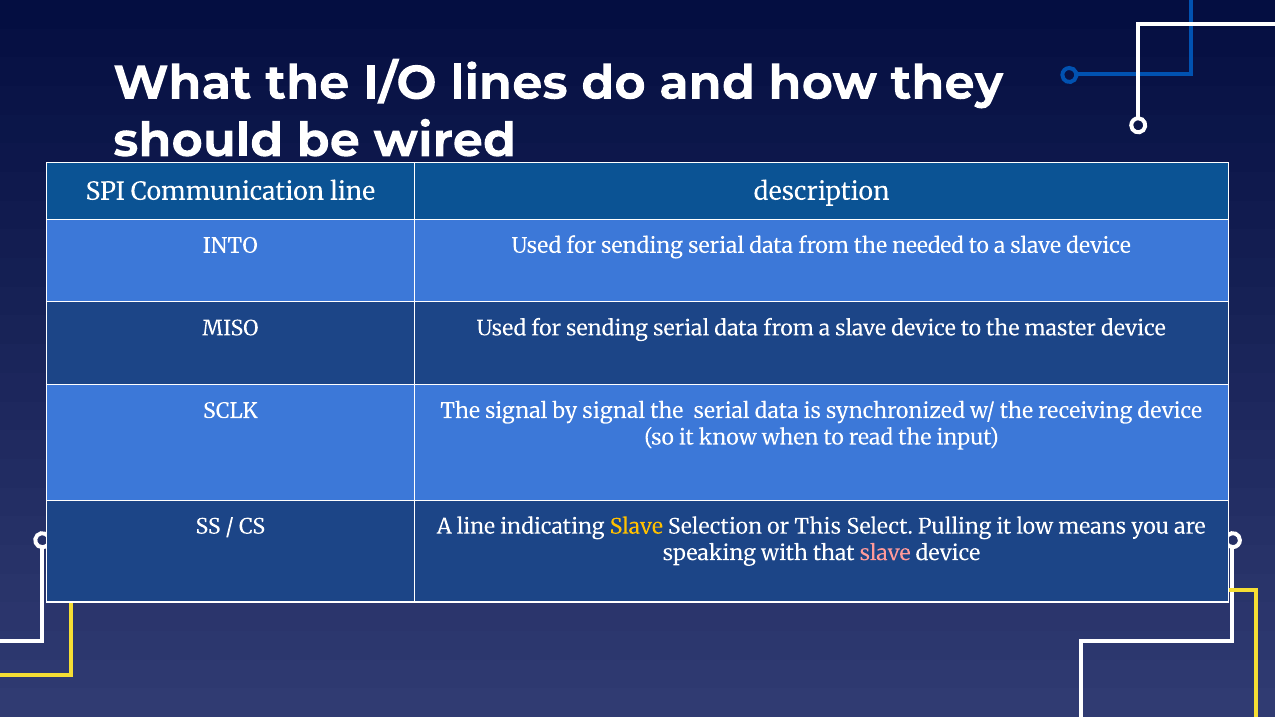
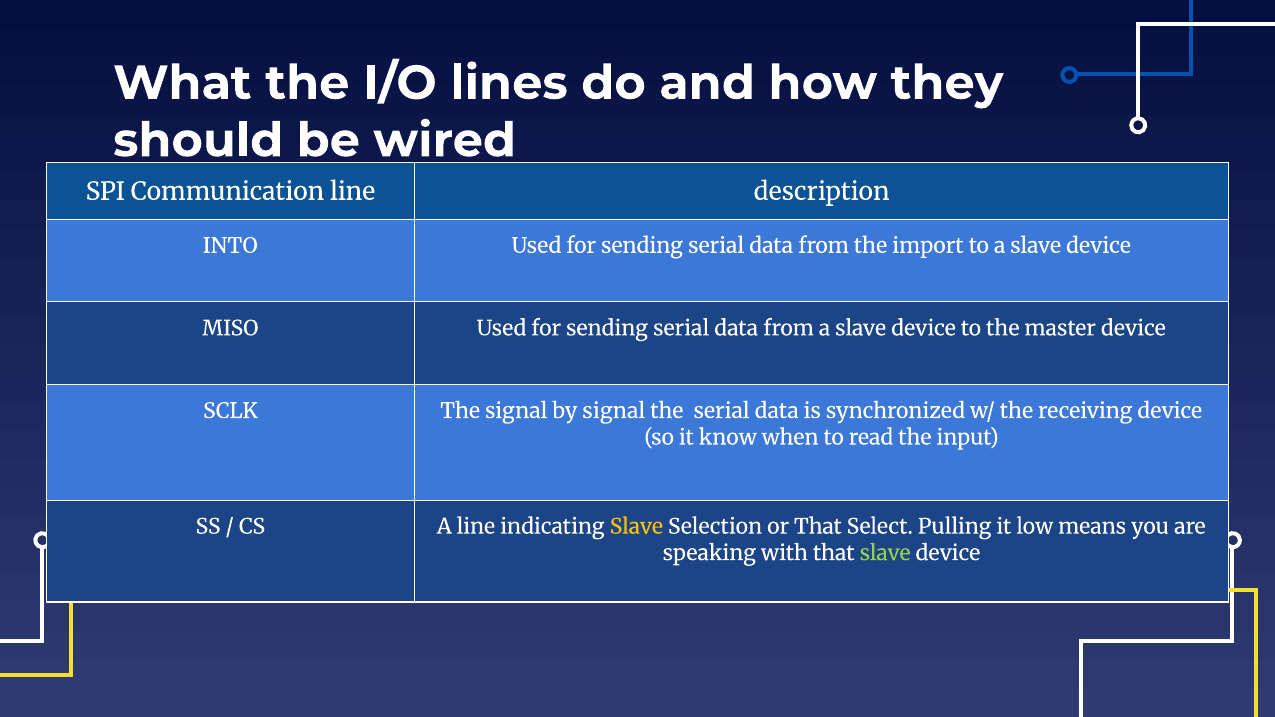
needed: needed -> import (928, 246)
or This: This -> That (818, 527)
slave colour: pink -> light green (885, 553)
